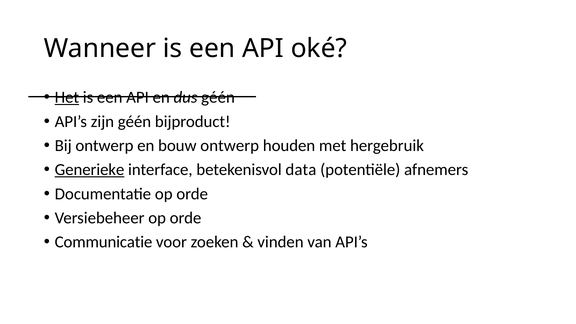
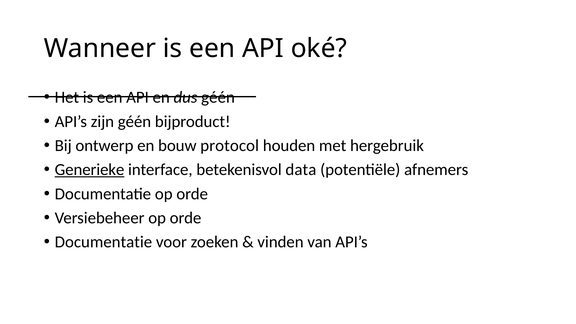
Het underline: present -> none (67, 97)
bouw ontwerp: ontwerp -> protocol (230, 146)
Communicatie: Communicatie -> Documentatie (103, 242)
